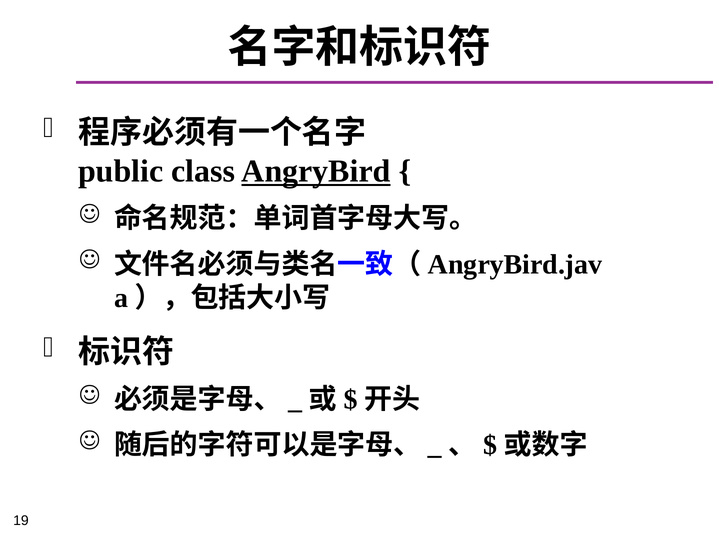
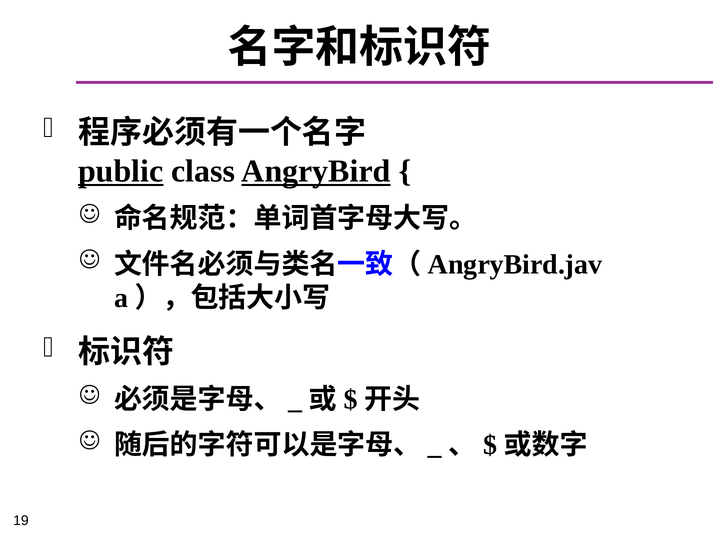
public underline: none -> present (121, 171)
